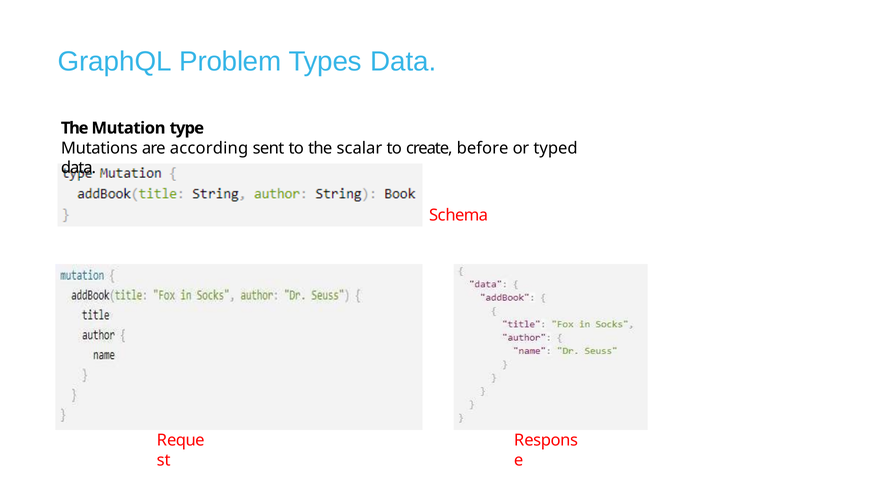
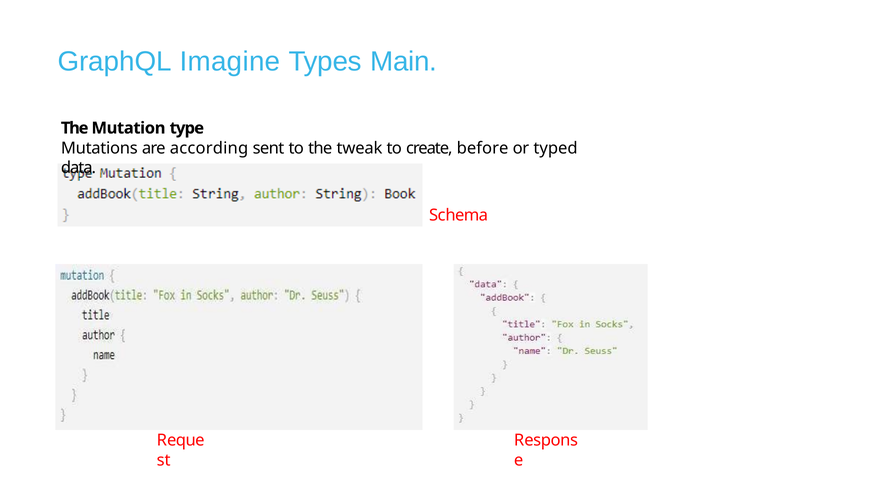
Problem: Problem -> Imagine (230, 62)
Types Data: Data -> Main (404, 62)
scalar: scalar -> tweak (360, 148)
